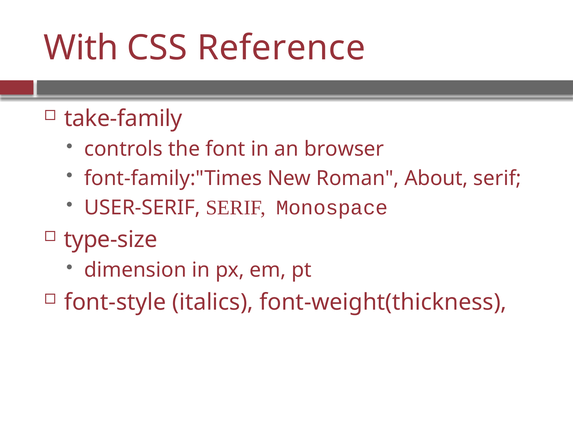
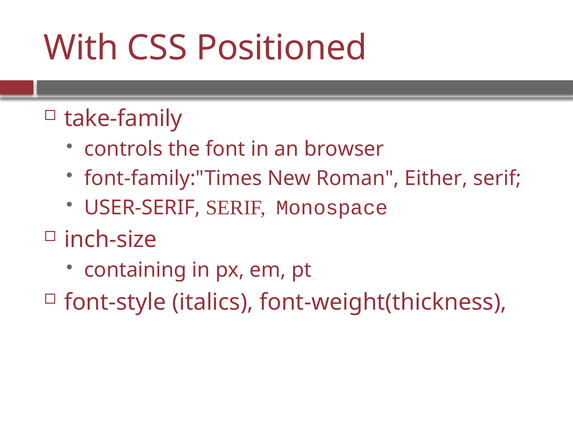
Reference: Reference -> Positioned (282, 48)
About: About -> Either (436, 178)
type-size: type-size -> inch-size (111, 239)
dimension: dimension -> containing (135, 270)
